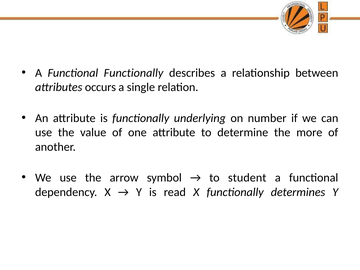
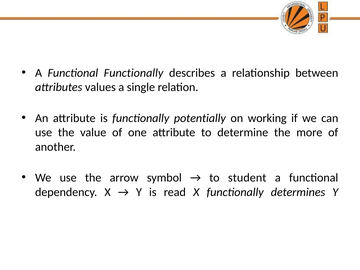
occurs: occurs -> values (100, 87)
underlying: underlying -> potentially (200, 118)
number: number -> working (267, 118)
